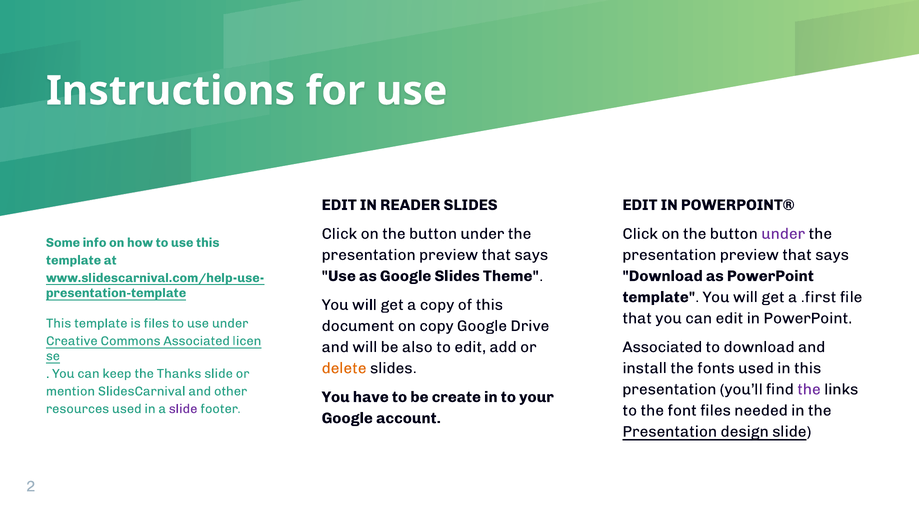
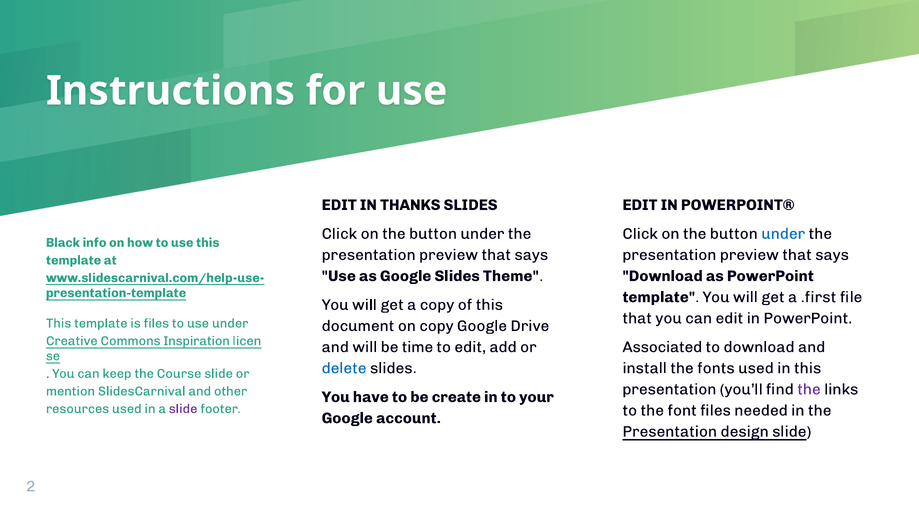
READER: READER -> THANKS (410, 205)
under colour: purple -> blue (783, 234)
Some: Some -> Black (63, 243)
Commons Associated: Associated -> Inspiration (197, 341)
also: also -> time (417, 347)
delete colour: orange -> blue (344, 368)
Thanks: Thanks -> Course (179, 374)
